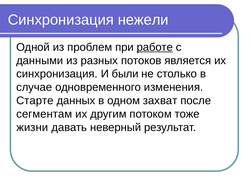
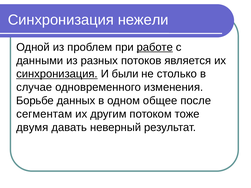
синхронизация underline: none -> present (57, 74)
Старте: Старте -> Борьбе (35, 101)
захват: захват -> общее (160, 101)
жизни: жизни -> двумя (32, 128)
